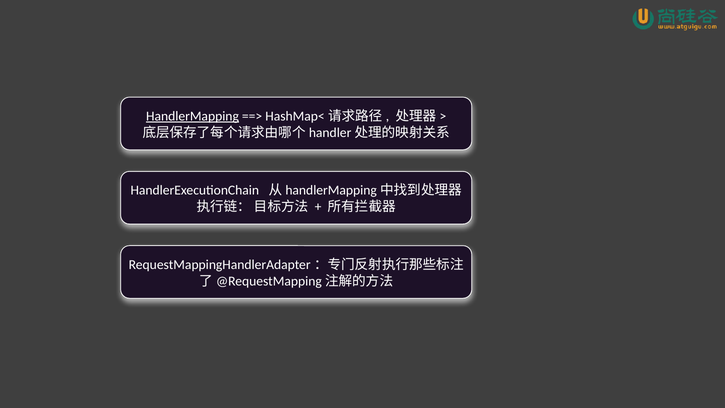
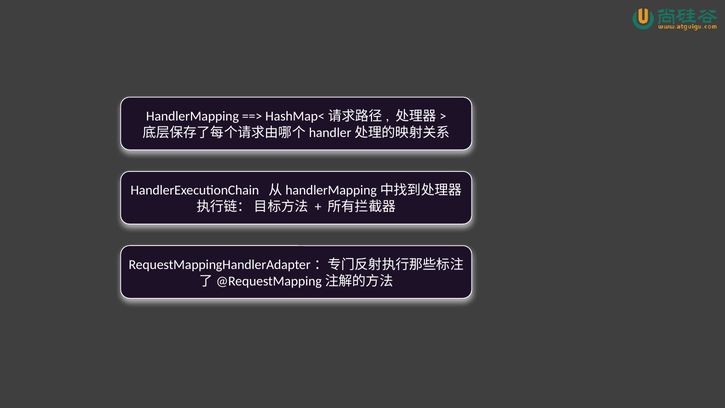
HandlerMapping underline: present -> none (192, 116)
